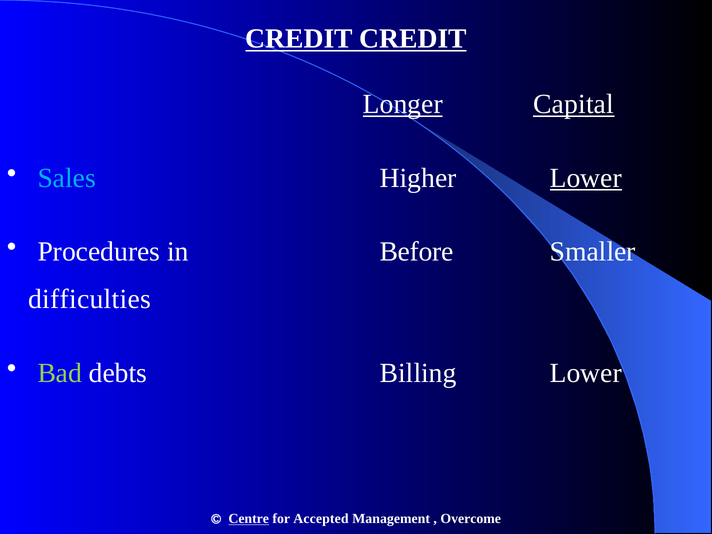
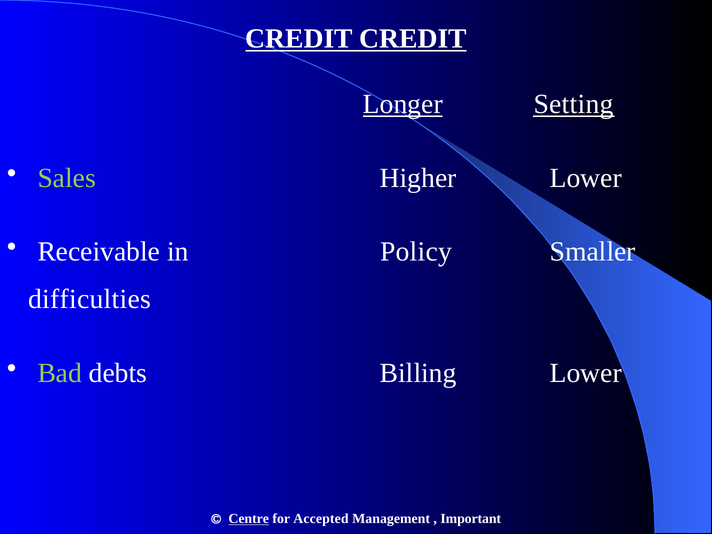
Capital: Capital -> Setting (574, 104)
Sales colour: light blue -> light green (67, 178)
Lower underline: present -> none (586, 178)
Procedures: Procedures -> Receivable (99, 252)
Before: Before -> Policy (416, 252)
Overcome: Overcome -> Important (471, 519)
